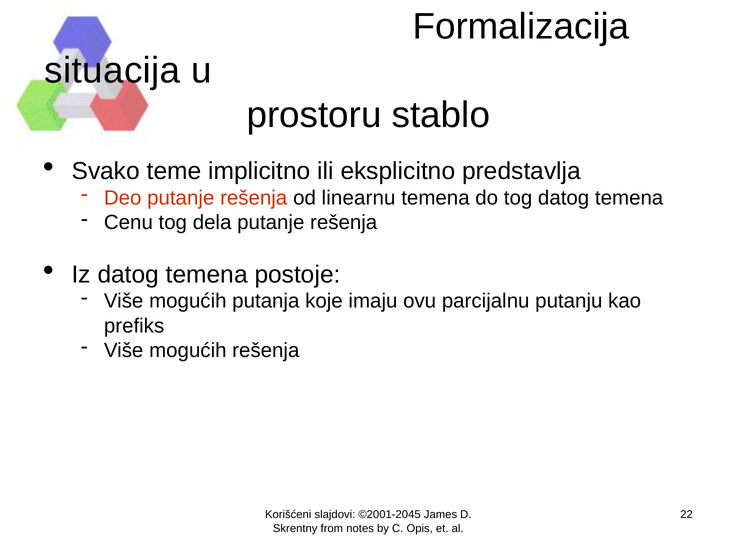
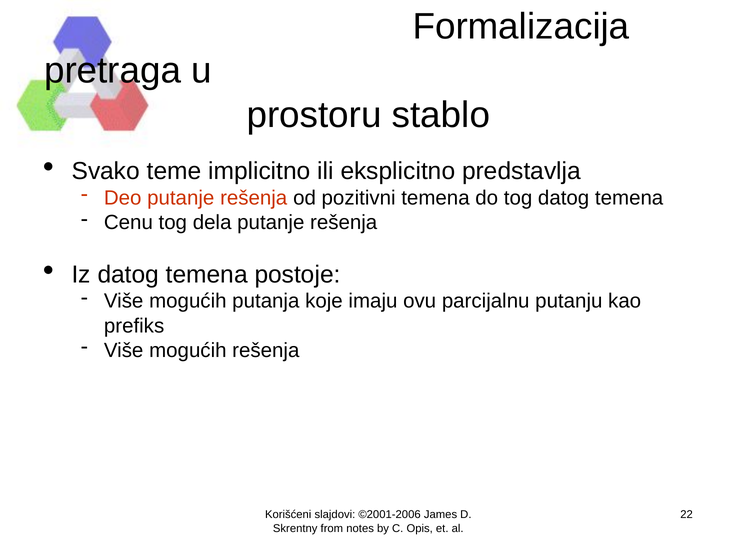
situacija: situacija -> pretraga (113, 71)
linearnu: linearnu -> pozitivni (359, 198)
©2001-2045: ©2001-2045 -> ©2001-2006 (390, 515)
